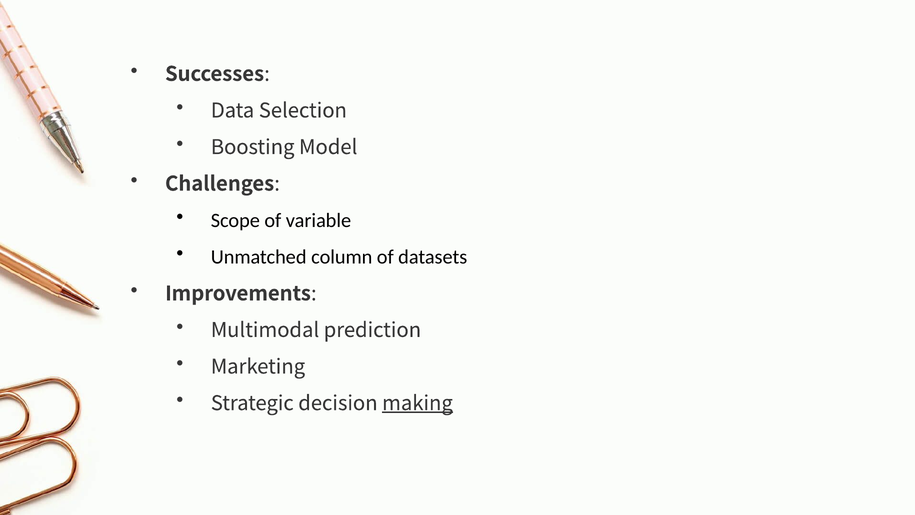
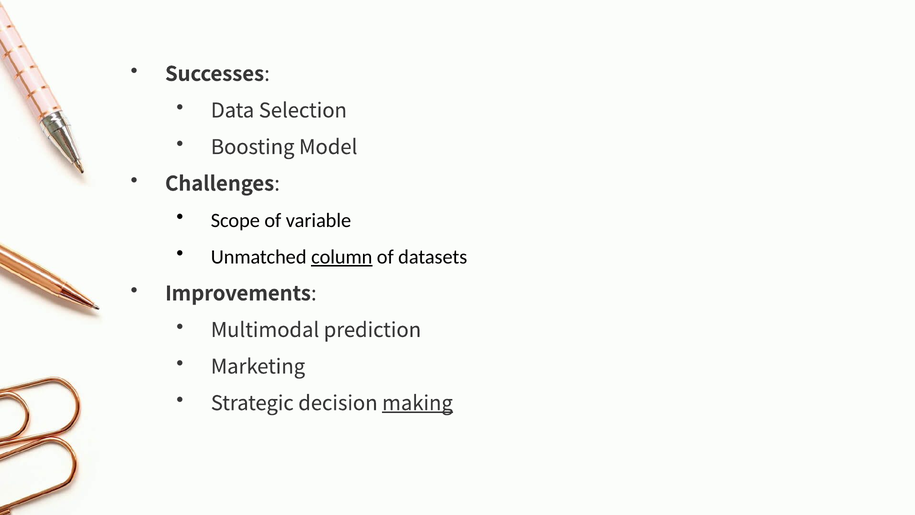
column underline: none -> present (342, 257)
